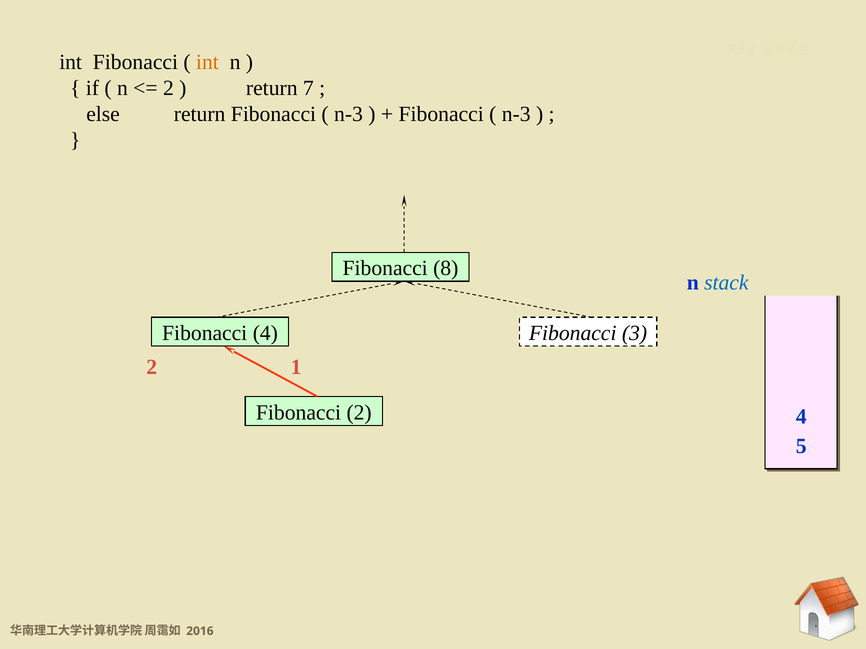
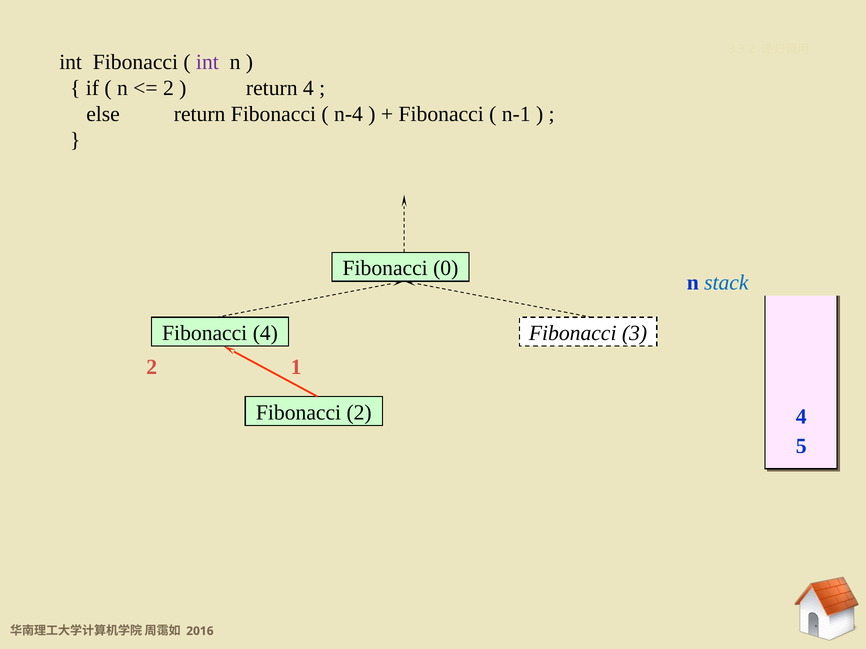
int colour: orange -> purple (207, 62)
return 7: 7 -> 4 (308, 88)
n-3: n-3 -> n-4 (349, 114)
n-3: n-3 -> n-1 (516, 114)
8: 8 -> 0 (446, 269)
